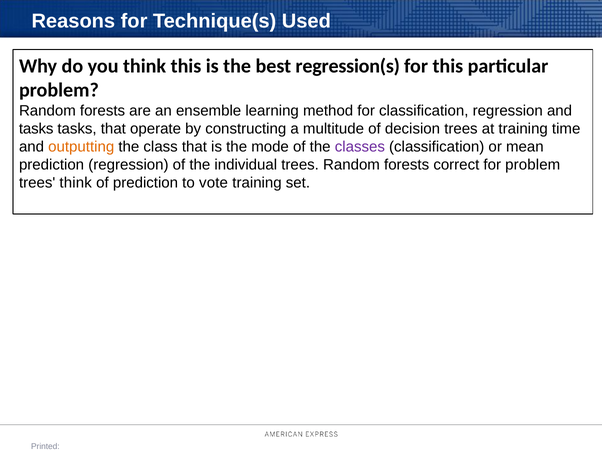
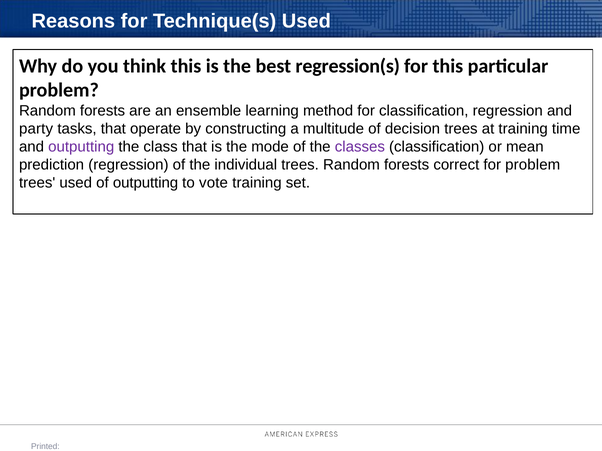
tasks: tasks -> party (36, 129)
outputting colour: orange -> purple (81, 147)
trees think: think -> used (76, 183)
of prediction: prediction -> outputting (146, 183)
